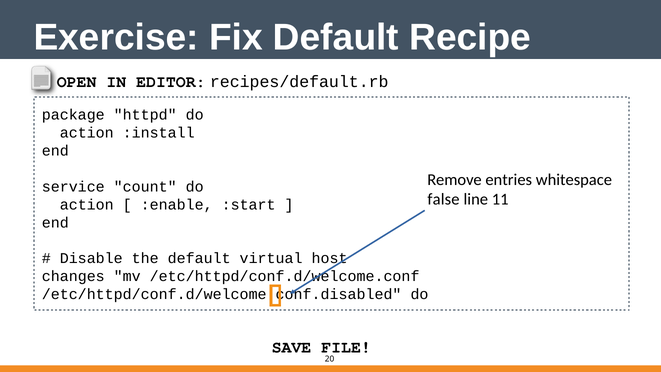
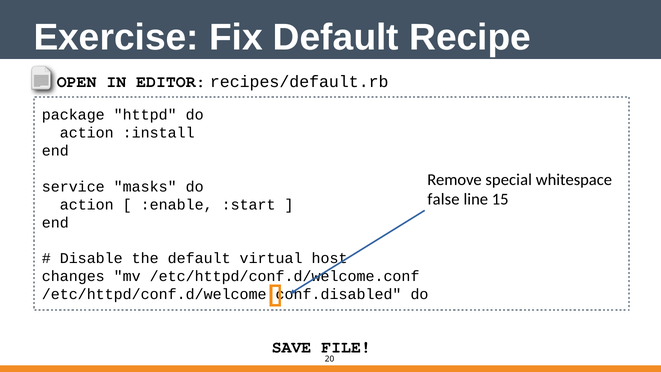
entries: entries -> special (509, 179)
count: count -> masks (145, 186)
11: 11 -> 15 (500, 199)
